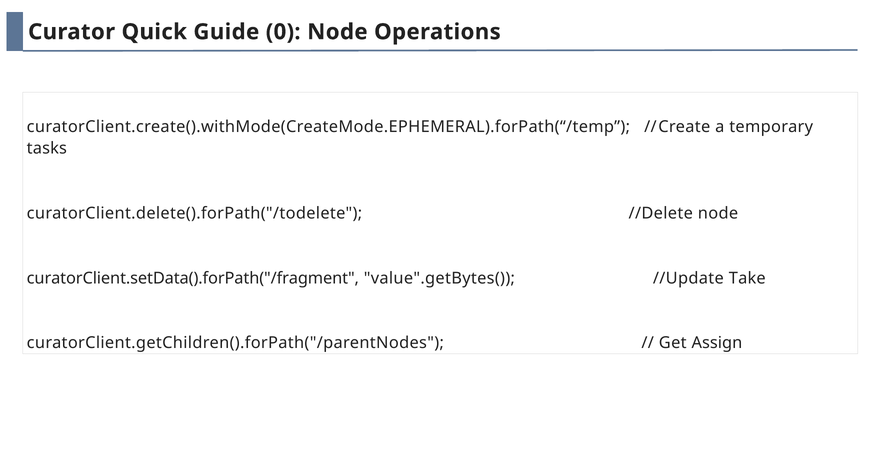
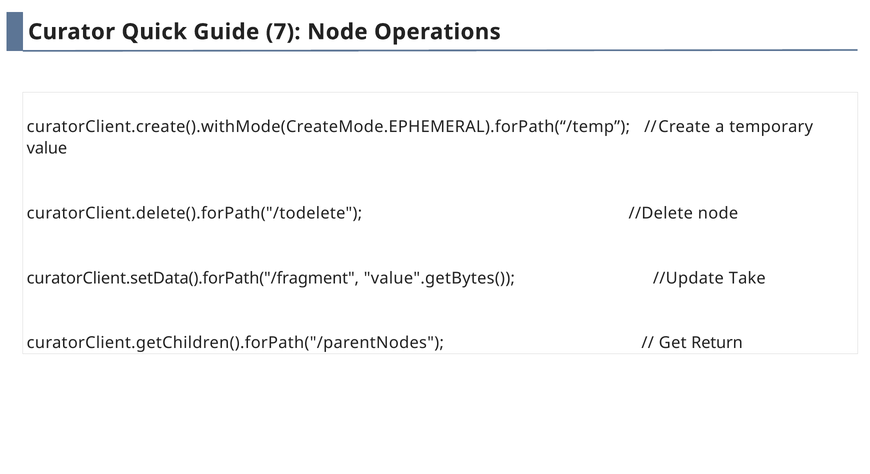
0: 0 -> 7 (283, 32)
tasks: tasks -> value (47, 149)
Assign: Assign -> Return (717, 343)
